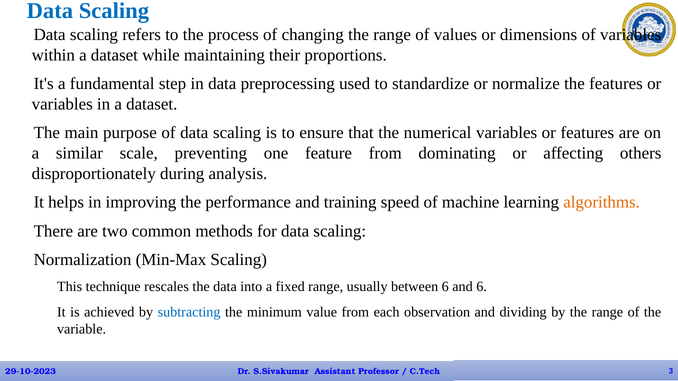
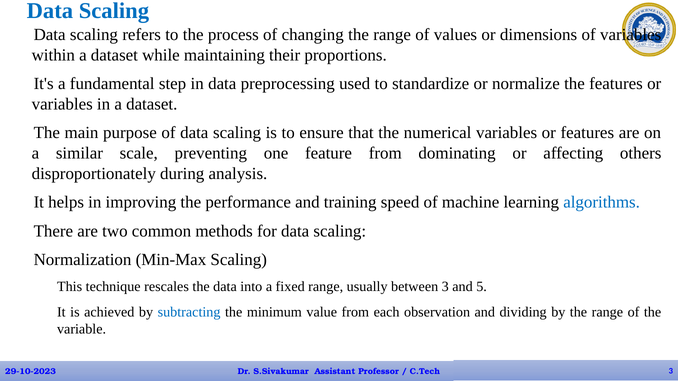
algorithms colour: orange -> blue (602, 202)
between 6: 6 -> 3 (445, 287)
and 6: 6 -> 5 (482, 287)
